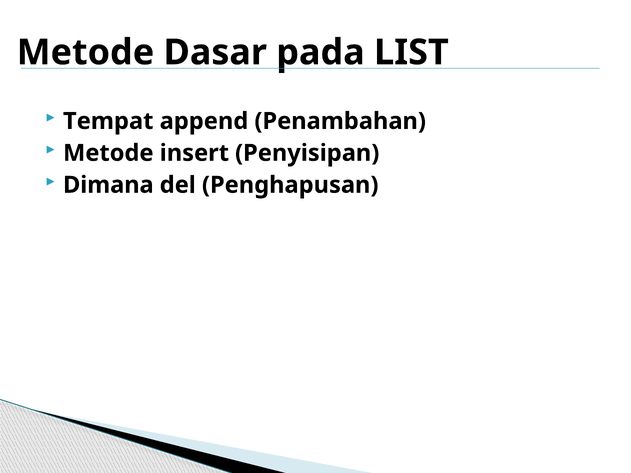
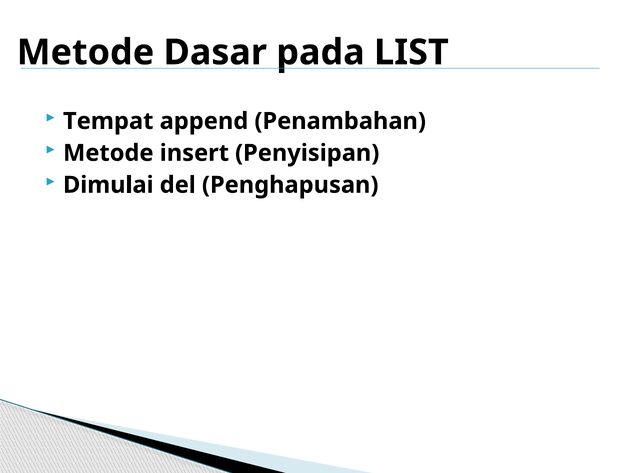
Dimana: Dimana -> Dimulai (108, 185)
